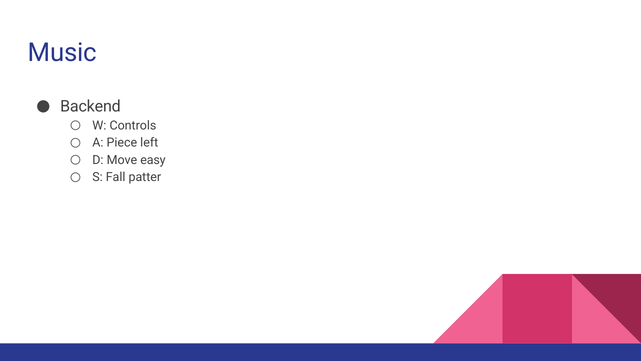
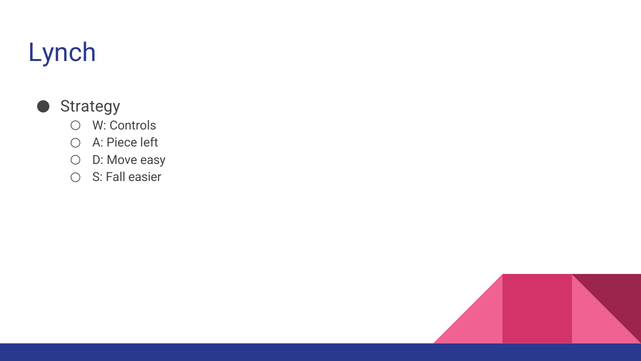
Music: Music -> Lynch (62, 52)
Backend: Backend -> Strategy (90, 106)
patter: patter -> easier (145, 177)
